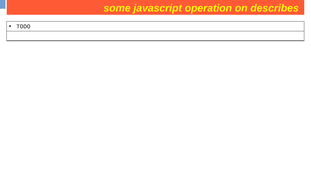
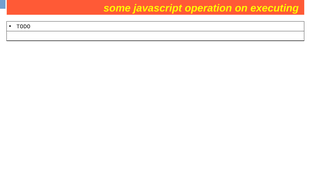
describes: describes -> executing (275, 8)
